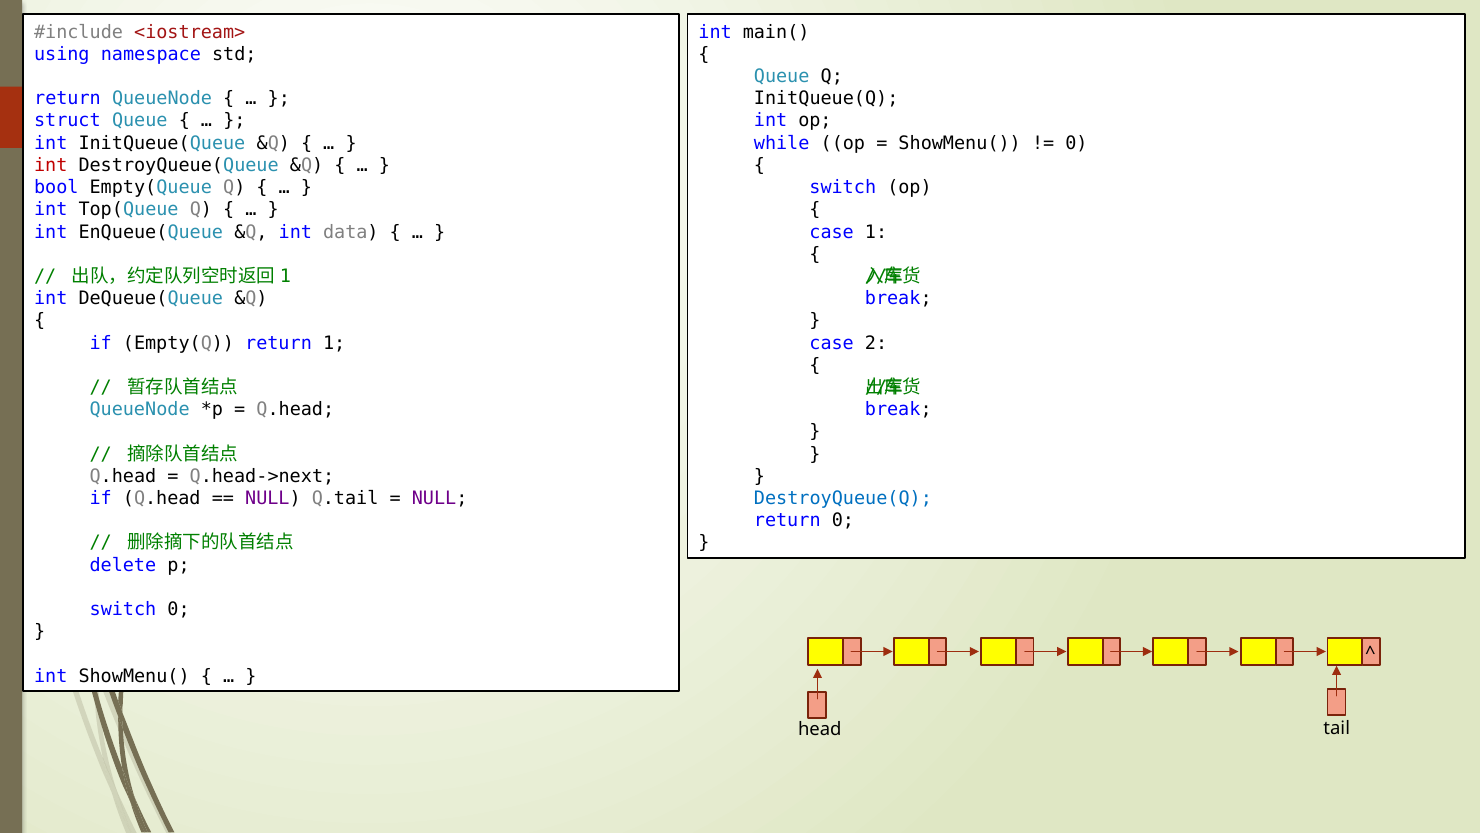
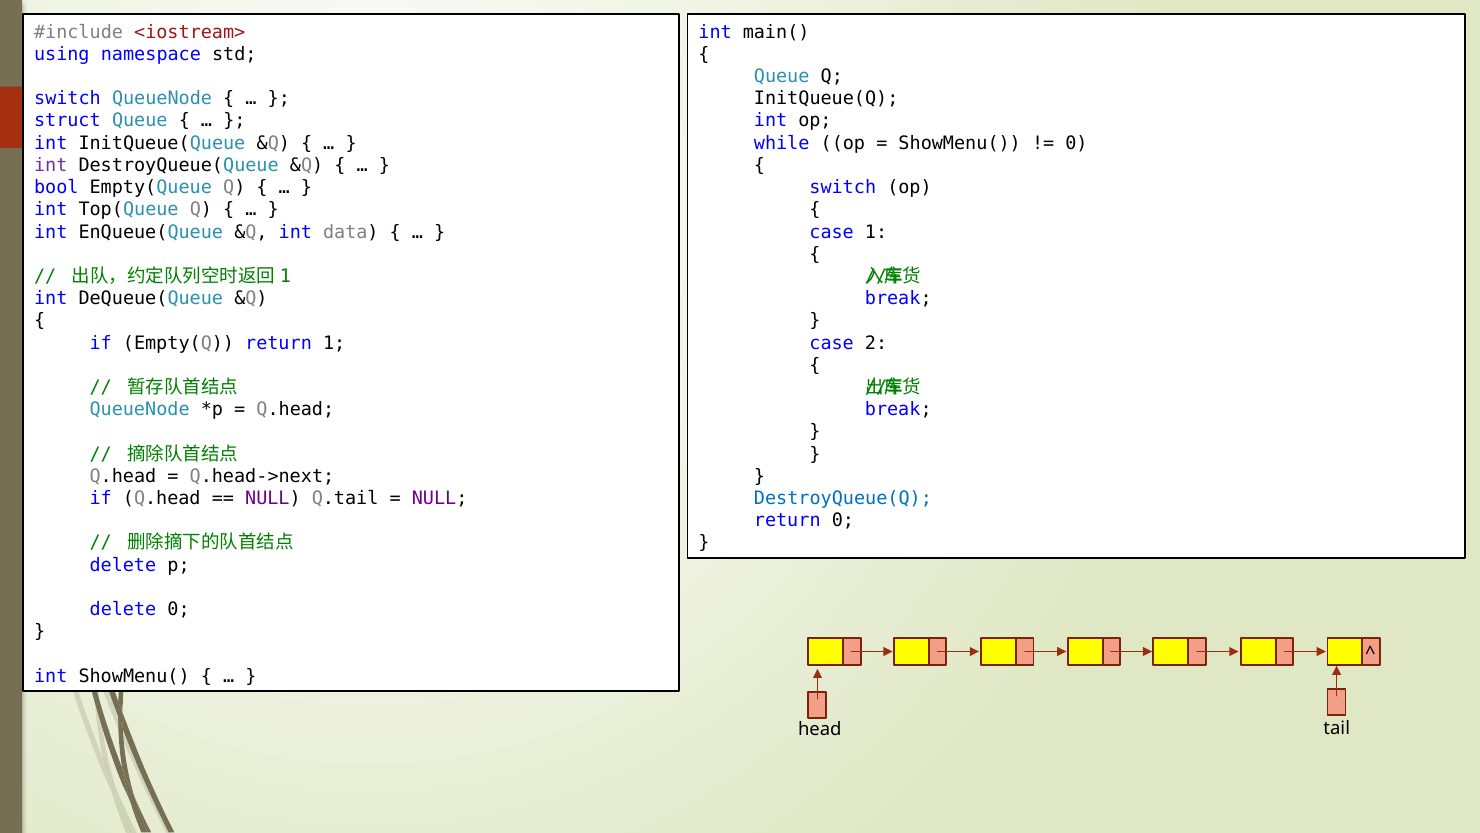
return: return -> switch (68, 99)
int colour: red -> purple (51, 165)
switch: switch -> delete (123, 609)
